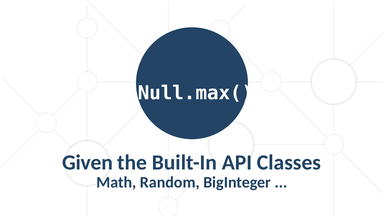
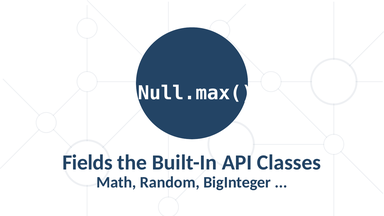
Given: Given -> Fields (87, 162)
